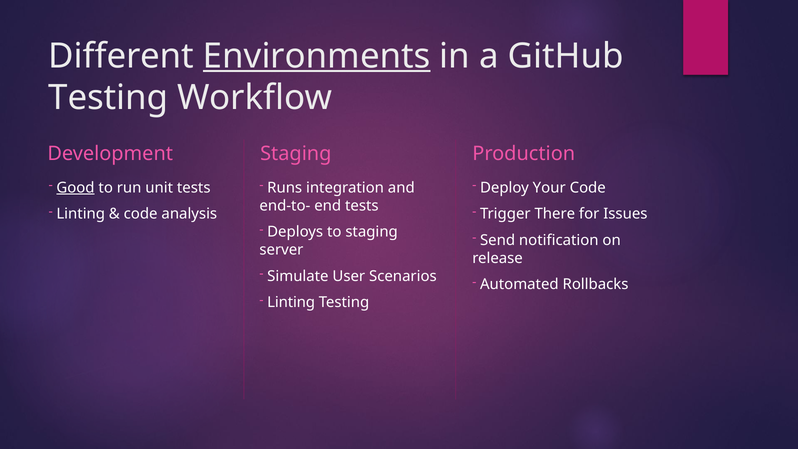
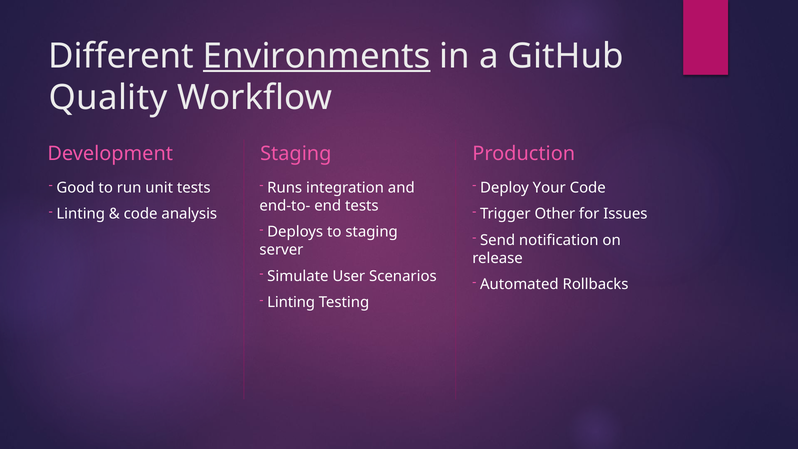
Testing: Testing -> Quality (108, 98)
Good underline: present -> none (76, 188)
There: There -> Other (555, 214)
